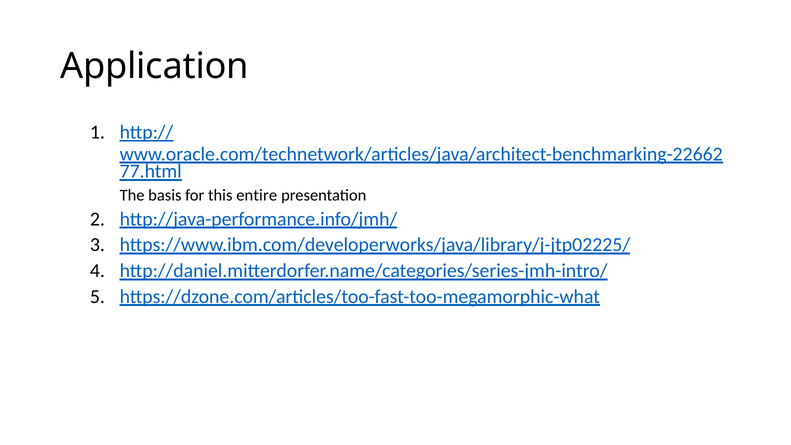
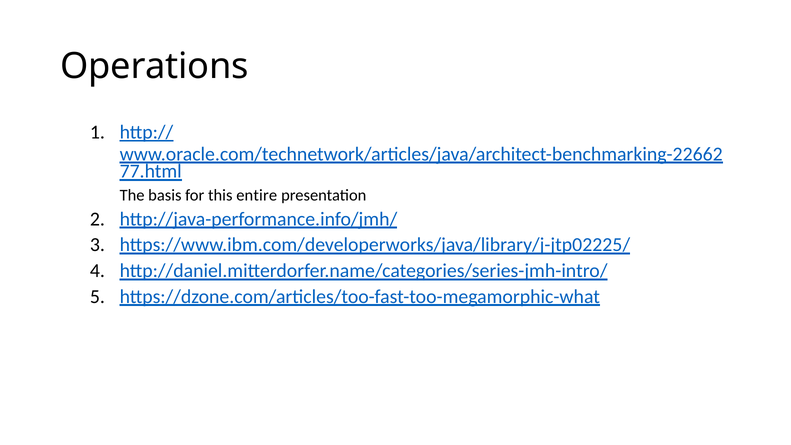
Application: Application -> Operations (155, 66)
